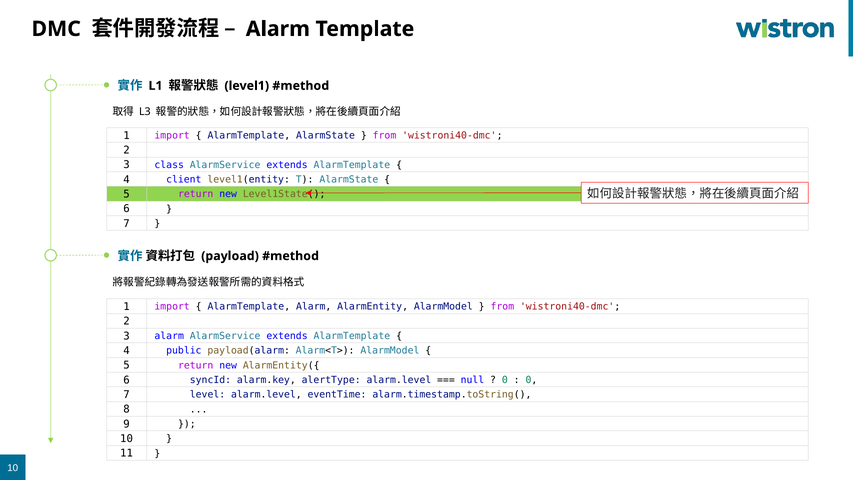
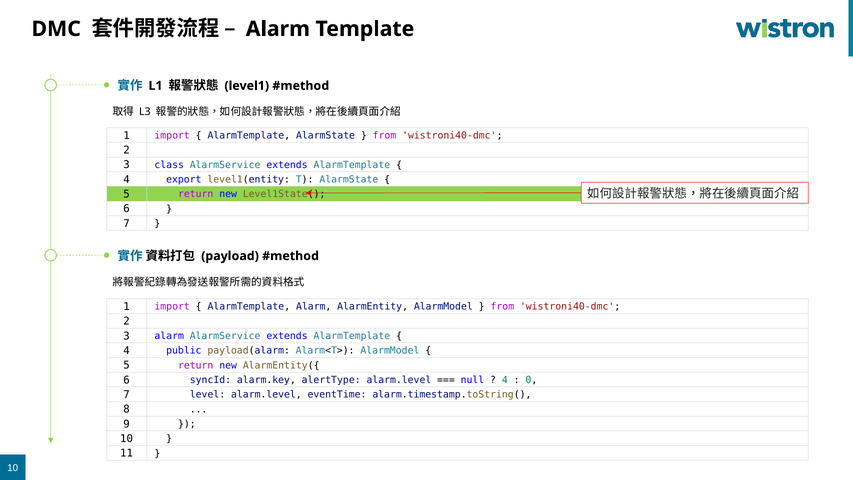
client: client -> export (184, 179)
0: 0 -> 4 (505, 380)
